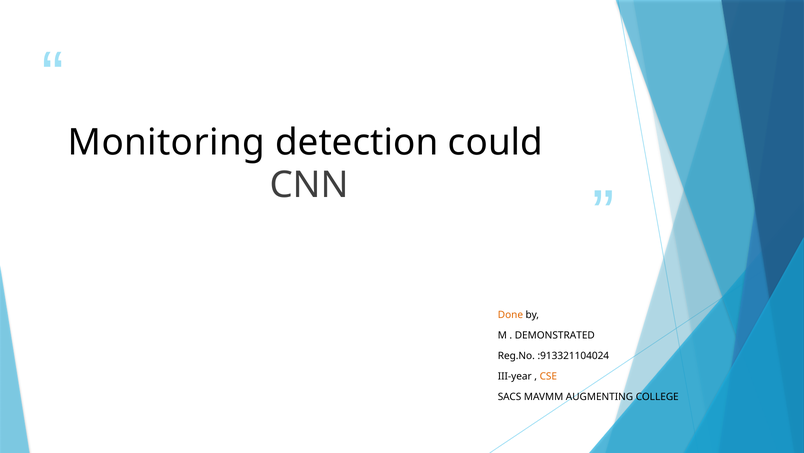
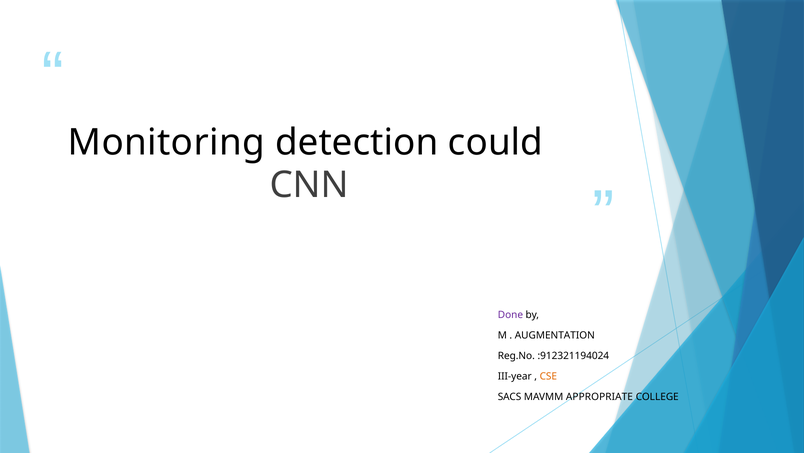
Done colour: orange -> purple (510, 314)
DEMONSTRATED: DEMONSTRATED -> AUGMENTATION (555, 335)
:913321104024: :913321104024 -> :912321194024 (573, 355)
AUGMENTING: AUGMENTING -> APPROPRIATE (599, 396)
